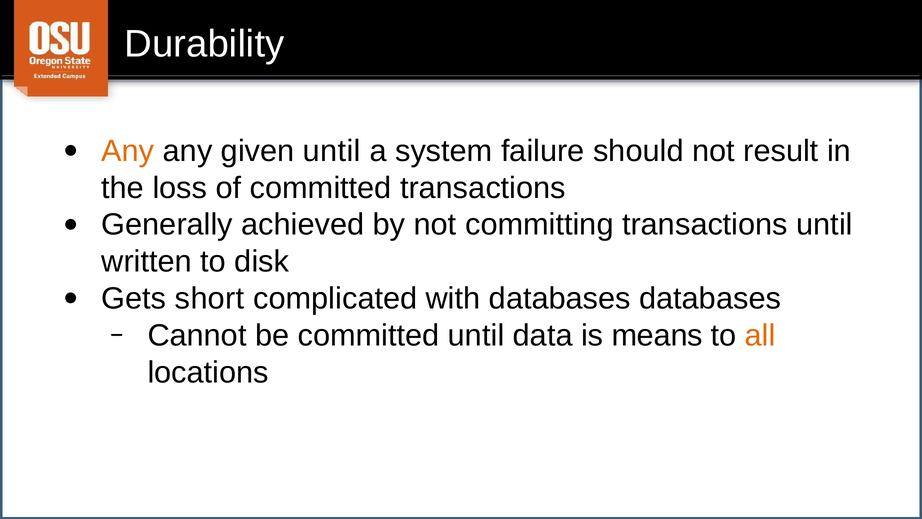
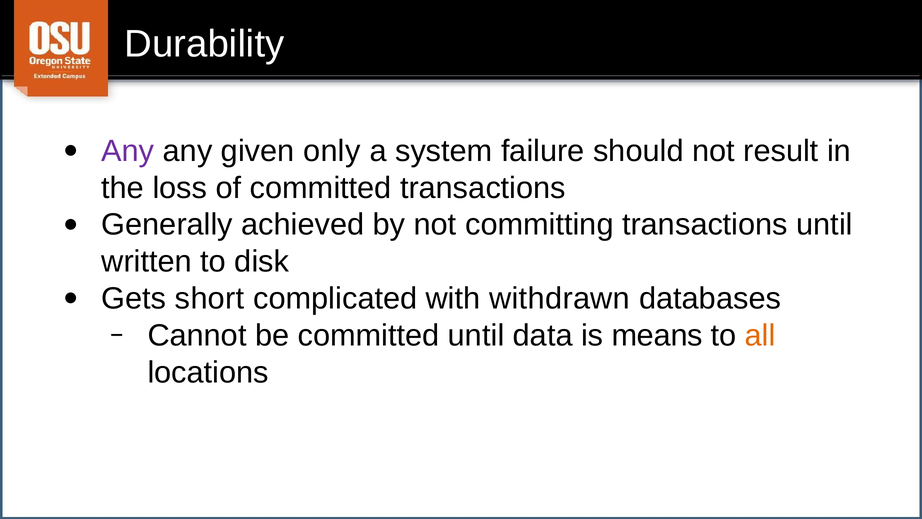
Any colour: orange -> purple (128, 151)
given until: until -> only (332, 151)
with databases: databases -> withdrawn (560, 298)
